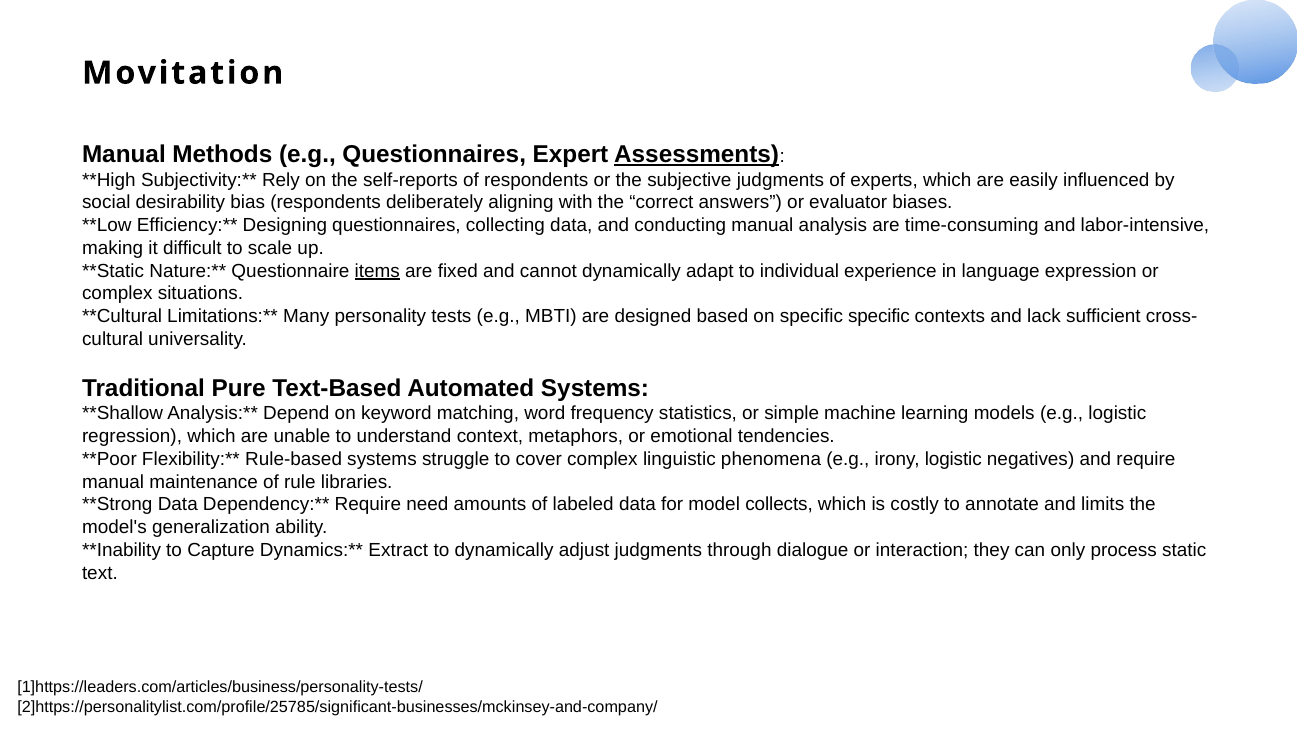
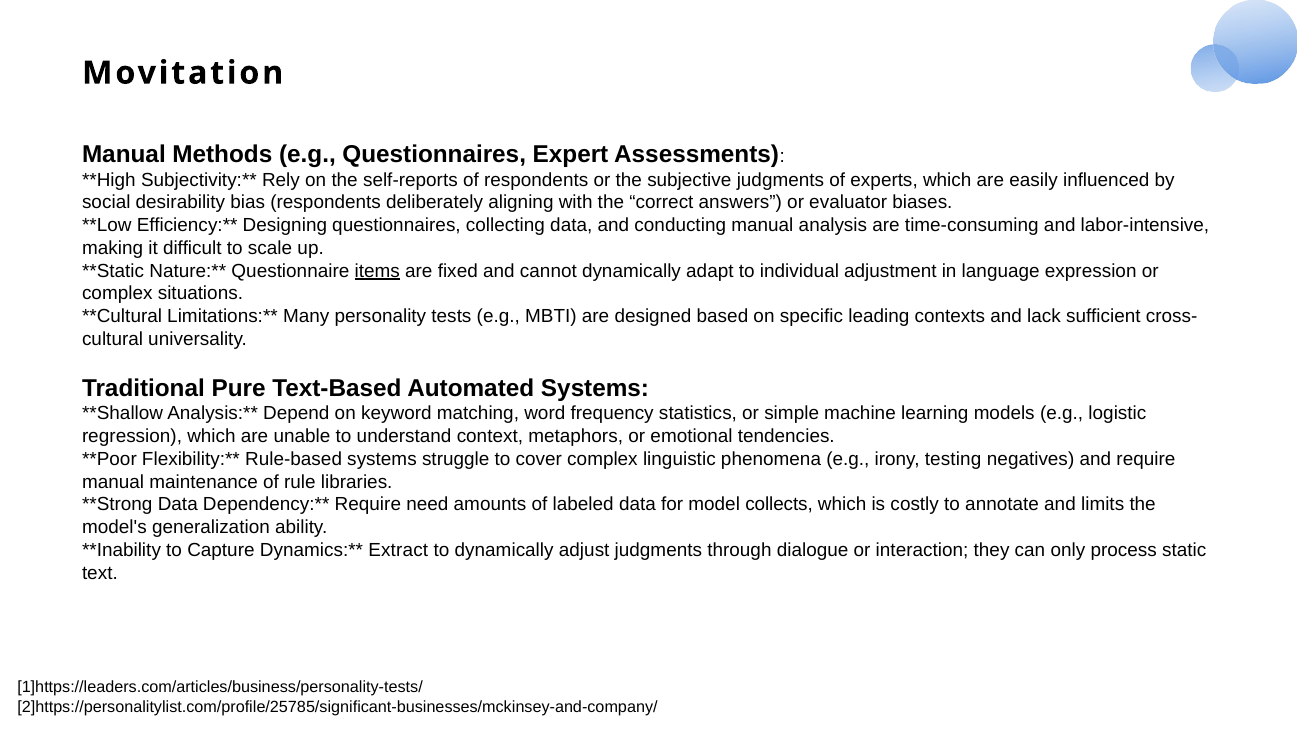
Assessments underline: present -> none (697, 154)
experience: experience -> adjustment (890, 271)
specific specific: specific -> leading (879, 316)
irony logistic: logistic -> testing (953, 459)
